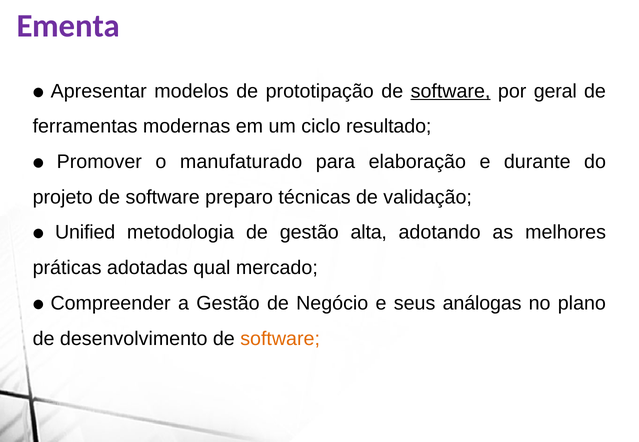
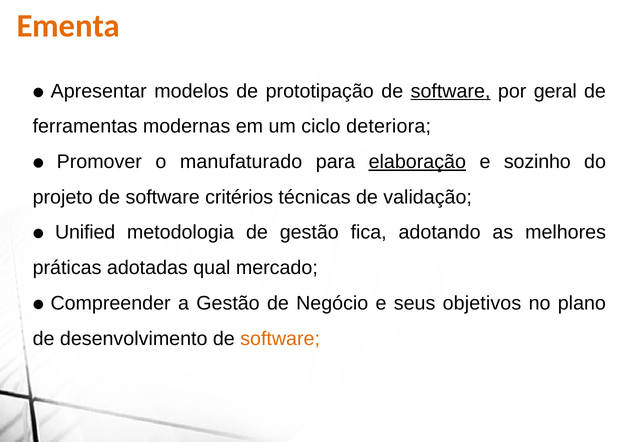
Ementa colour: purple -> orange (68, 26)
resultado: resultado -> deteriora (389, 127)
elaboração underline: none -> present (417, 162)
durante: durante -> sozinho (537, 162)
preparo: preparo -> critérios (239, 197)
alta: alta -> fica (369, 233)
análogas: análogas -> objetivos (482, 303)
